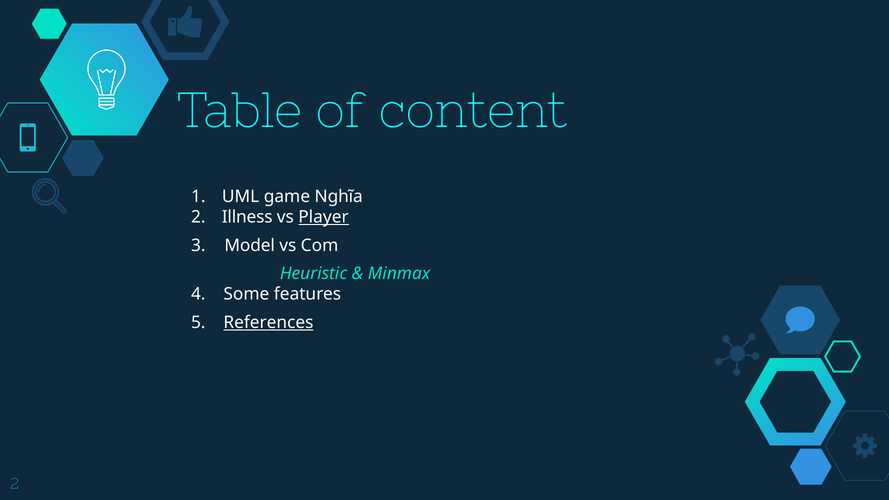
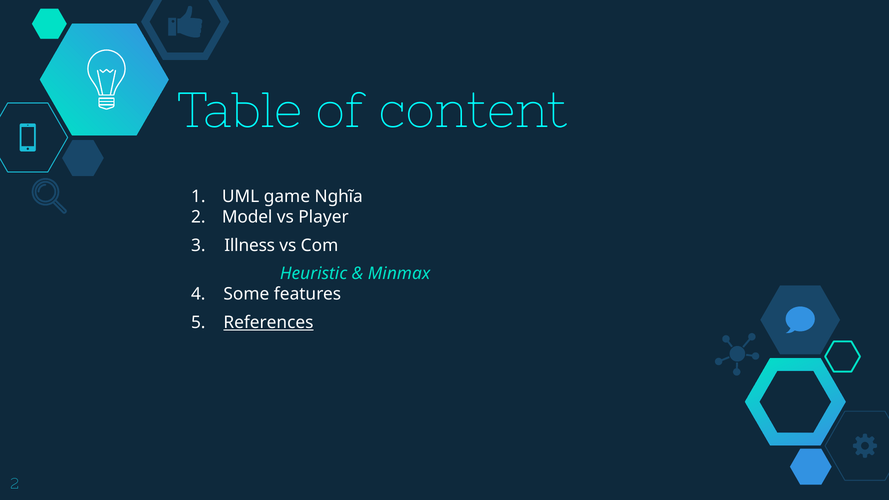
Illness: Illness -> Model (247, 217)
Player underline: present -> none (323, 217)
Model: Model -> Illness (250, 245)
